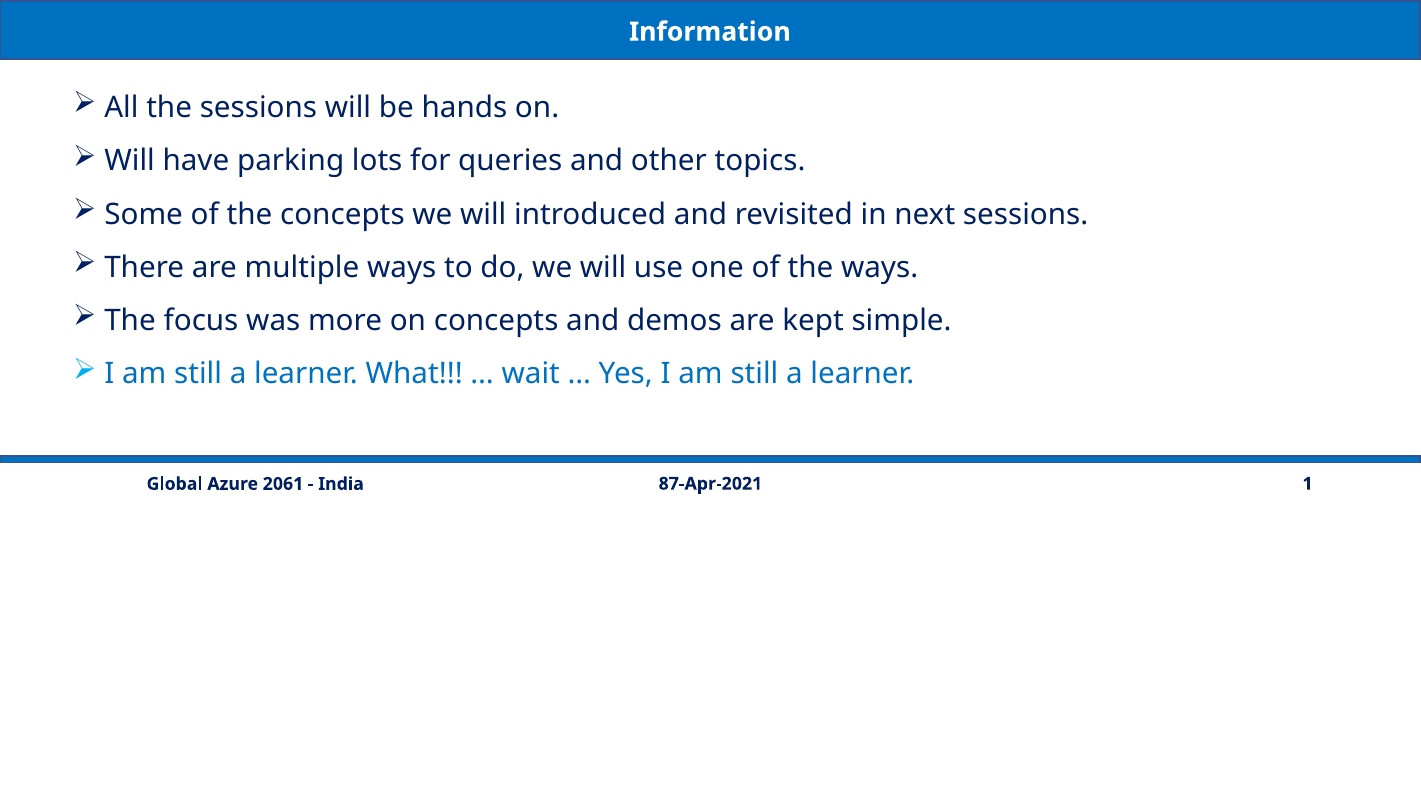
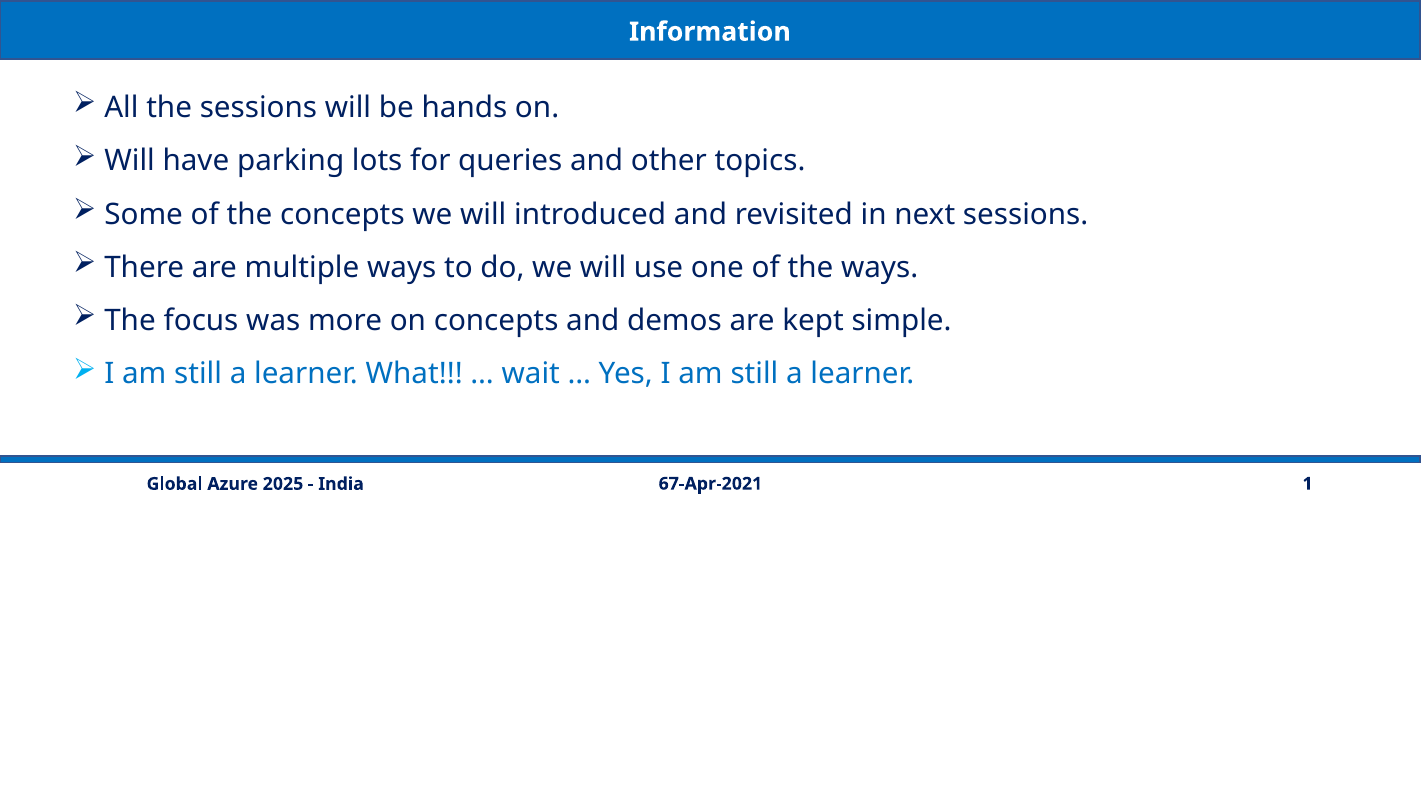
87-Apr-2021: 87-Apr-2021 -> 67-Apr-2021 (710, 484)
2061: 2061 -> 2025 (283, 484)
